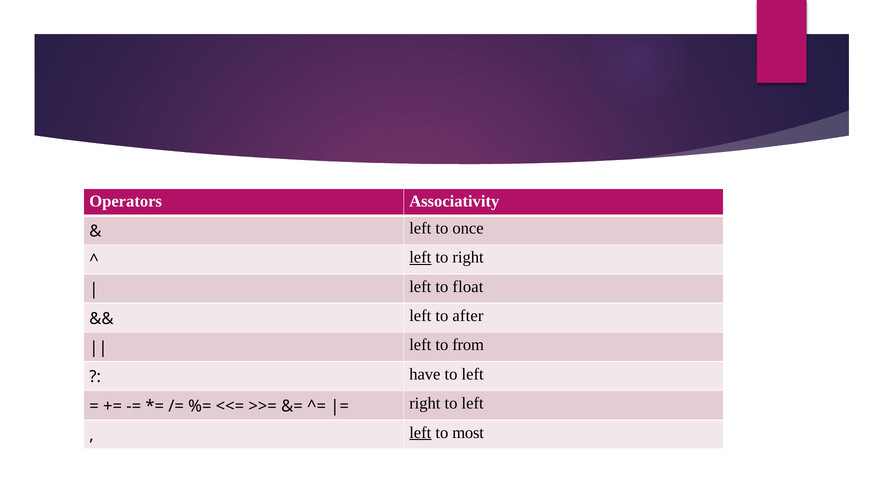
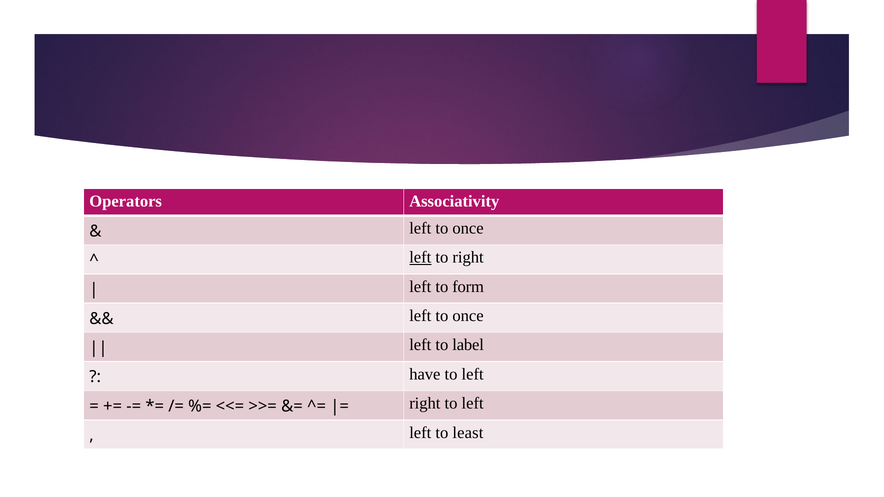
float: float -> form (468, 287)
after: after -> once (468, 316)
from: from -> label (468, 345)
left underline: present -> none (420, 433)
most: most -> least (468, 433)
